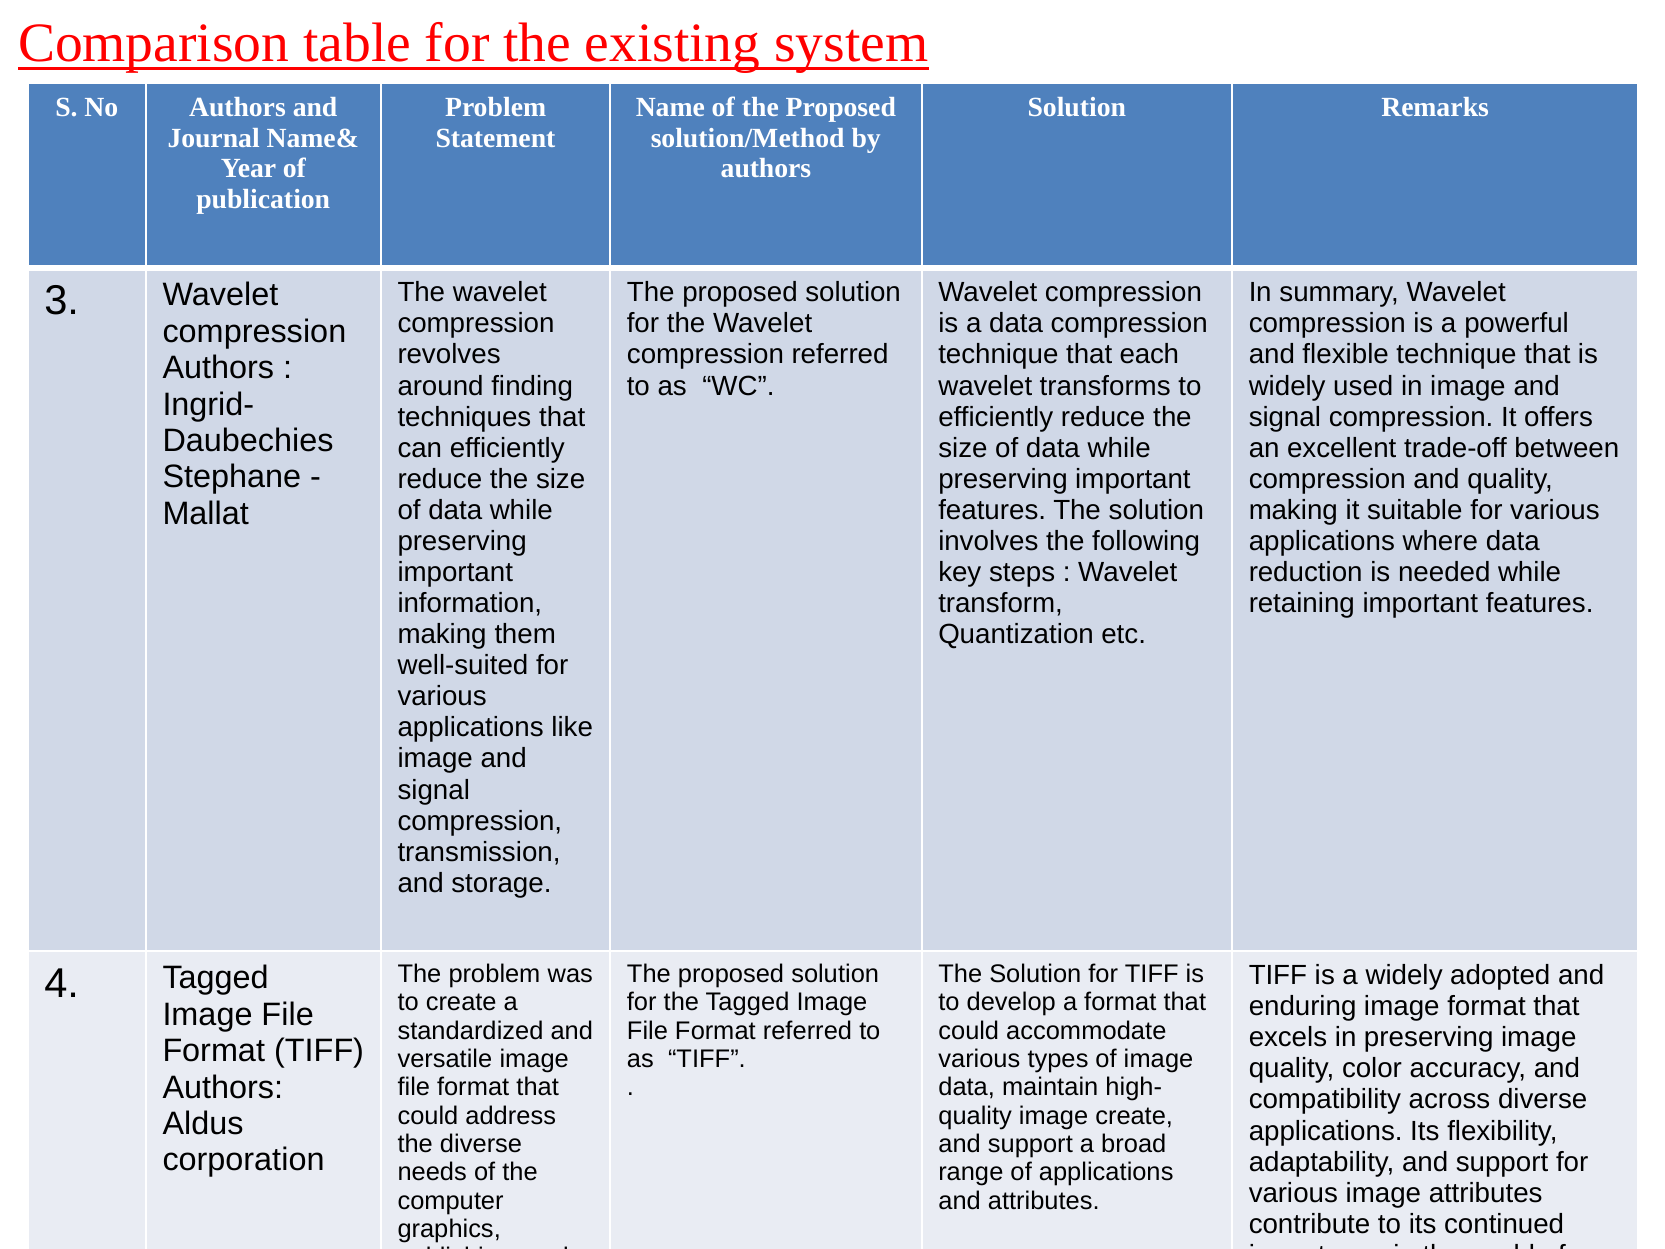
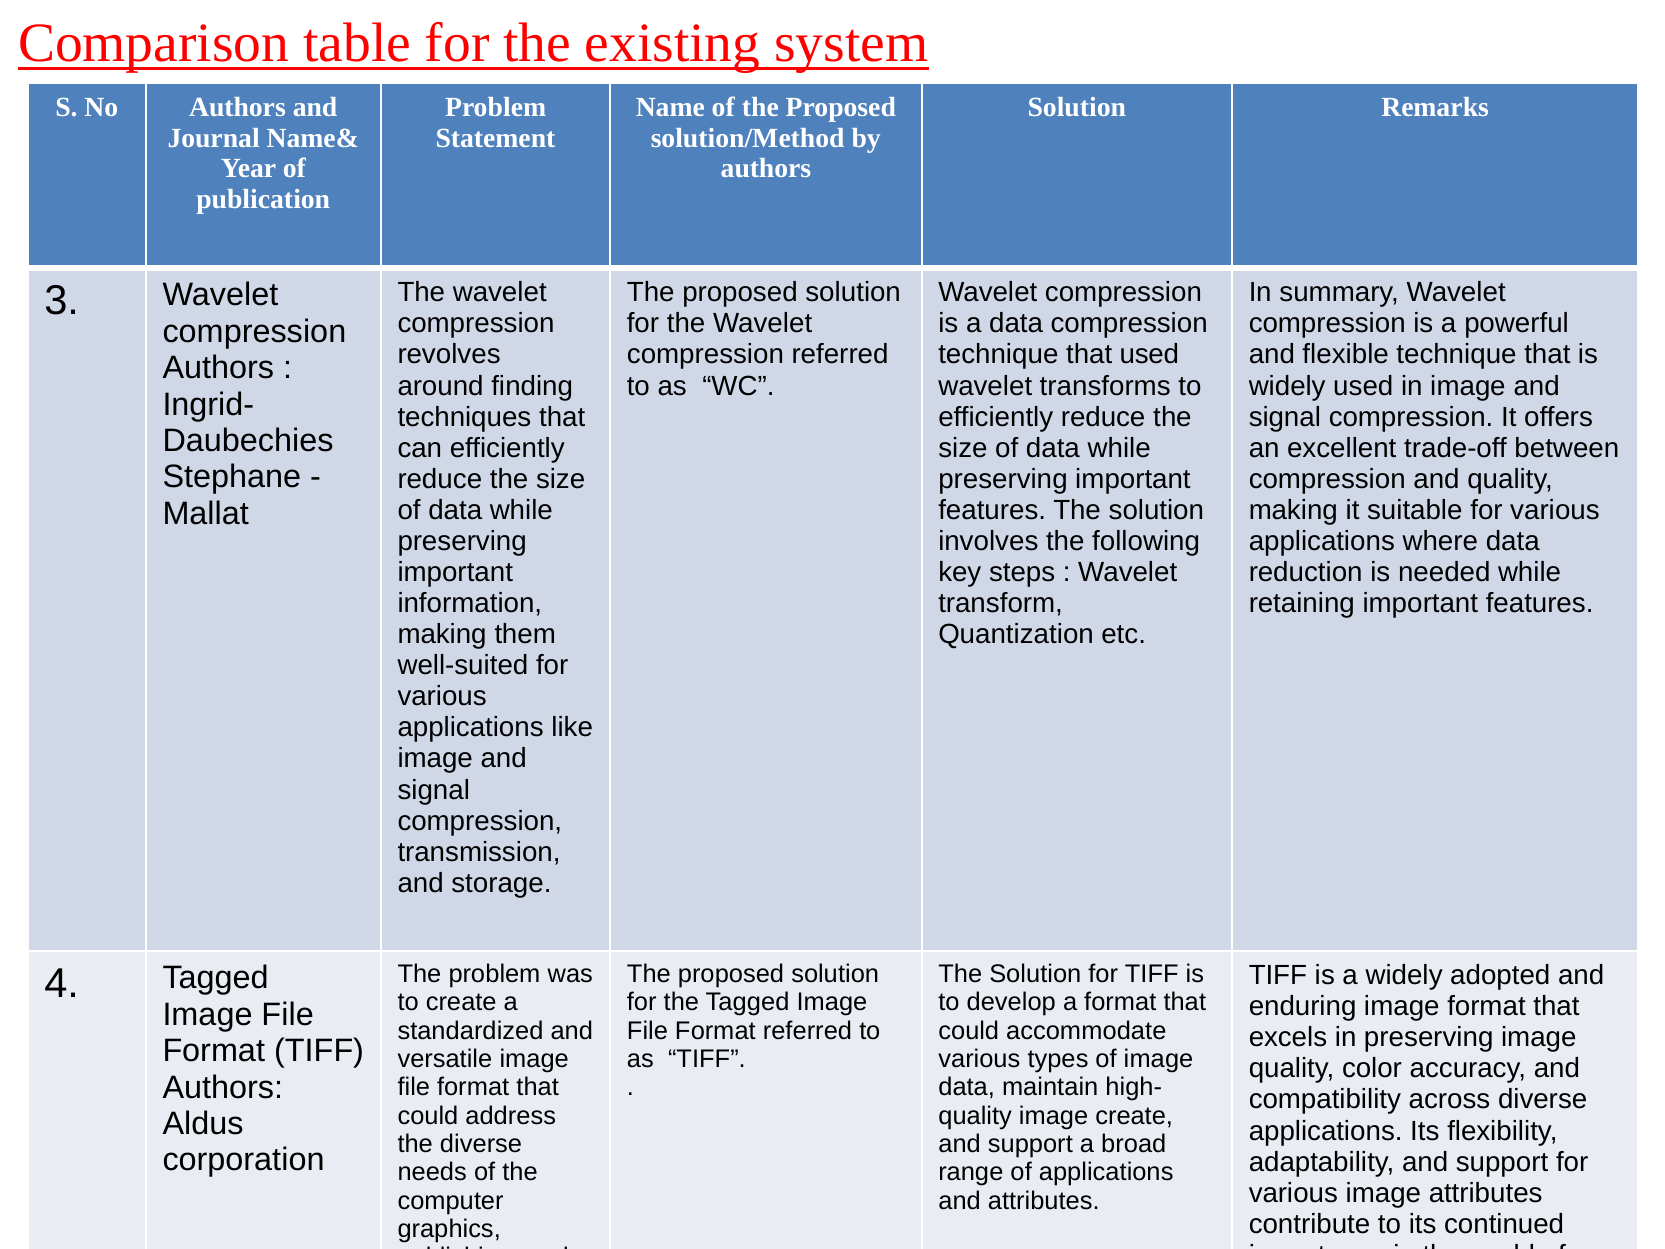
that each: each -> used (1149, 355)
